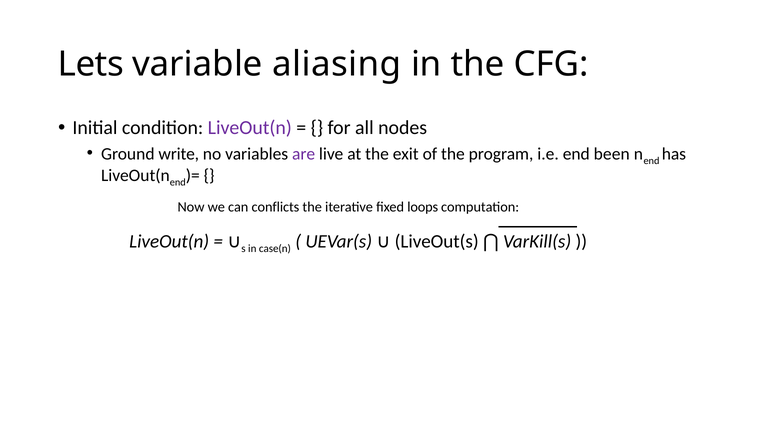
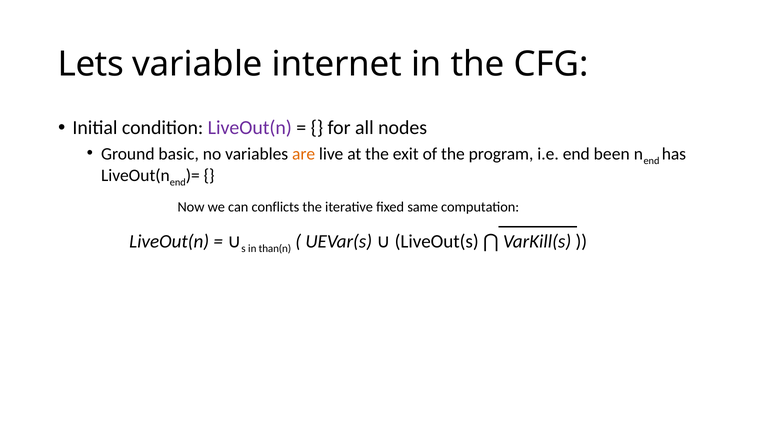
aliasing: aliasing -> internet (337, 64)
write: write -> basic (179, 154)
are colour: purple -> orange (304, 154)
loops: loops -> same (423, 207)
case(n: case(n -> than(n (275, 249)
